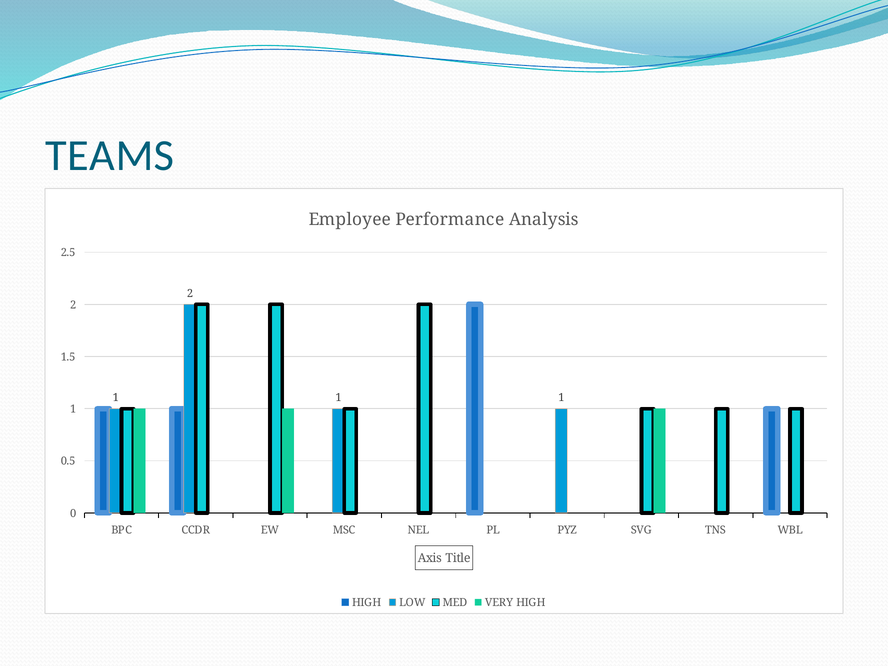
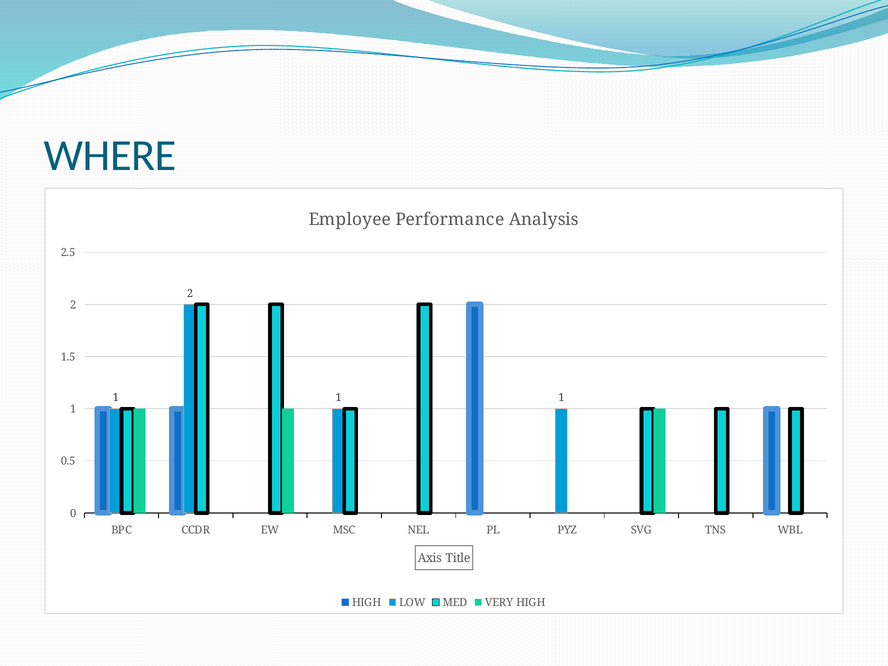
TEAMS: TEAMS -> WHERE (110, 156)
